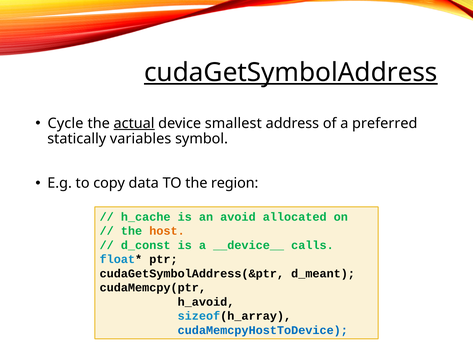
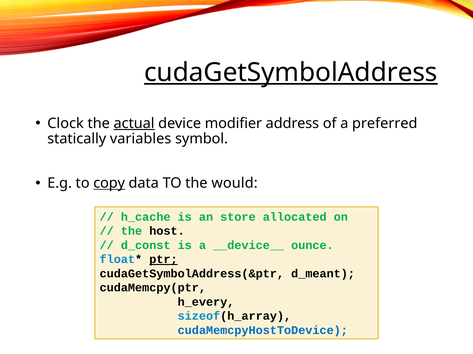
Cycle: Cycle -> Clock (66, 124)
smallest: smallest -> modifier (233, 124)
copy underline: none -> present (109, 184)
region: region -> would (235, 184)
avoid: avoid -> store (238, 217)
host colour: orange -> black (167, 232)
calls: calls -> ounce (312, 246)
ptr underline: none -> present (163, 260)
h_avoid: h_avoid -> h_every (206, 303)
